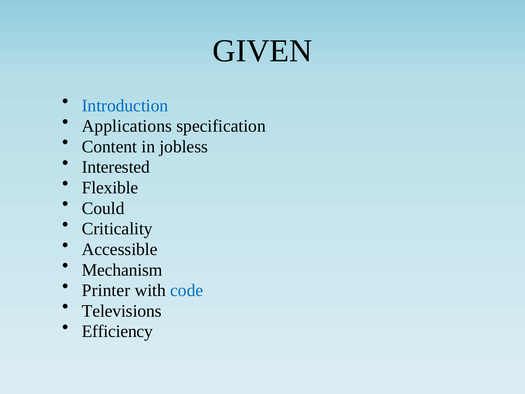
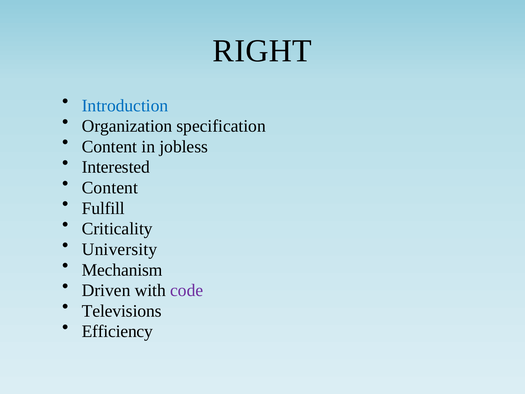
GIVEN: GIVEN -> RIGHT (262, 51)
Applications: Applications -> Organization (127, 126)
Flexible: Flexible -> Content (110, 188)
Could: Could -> Fulfill (103, 208)
Accessible: Accessible -> University (120, 249)
Printer: Printer -> Driven (106, 290)
code colour: blue -> purple (187, 290)
